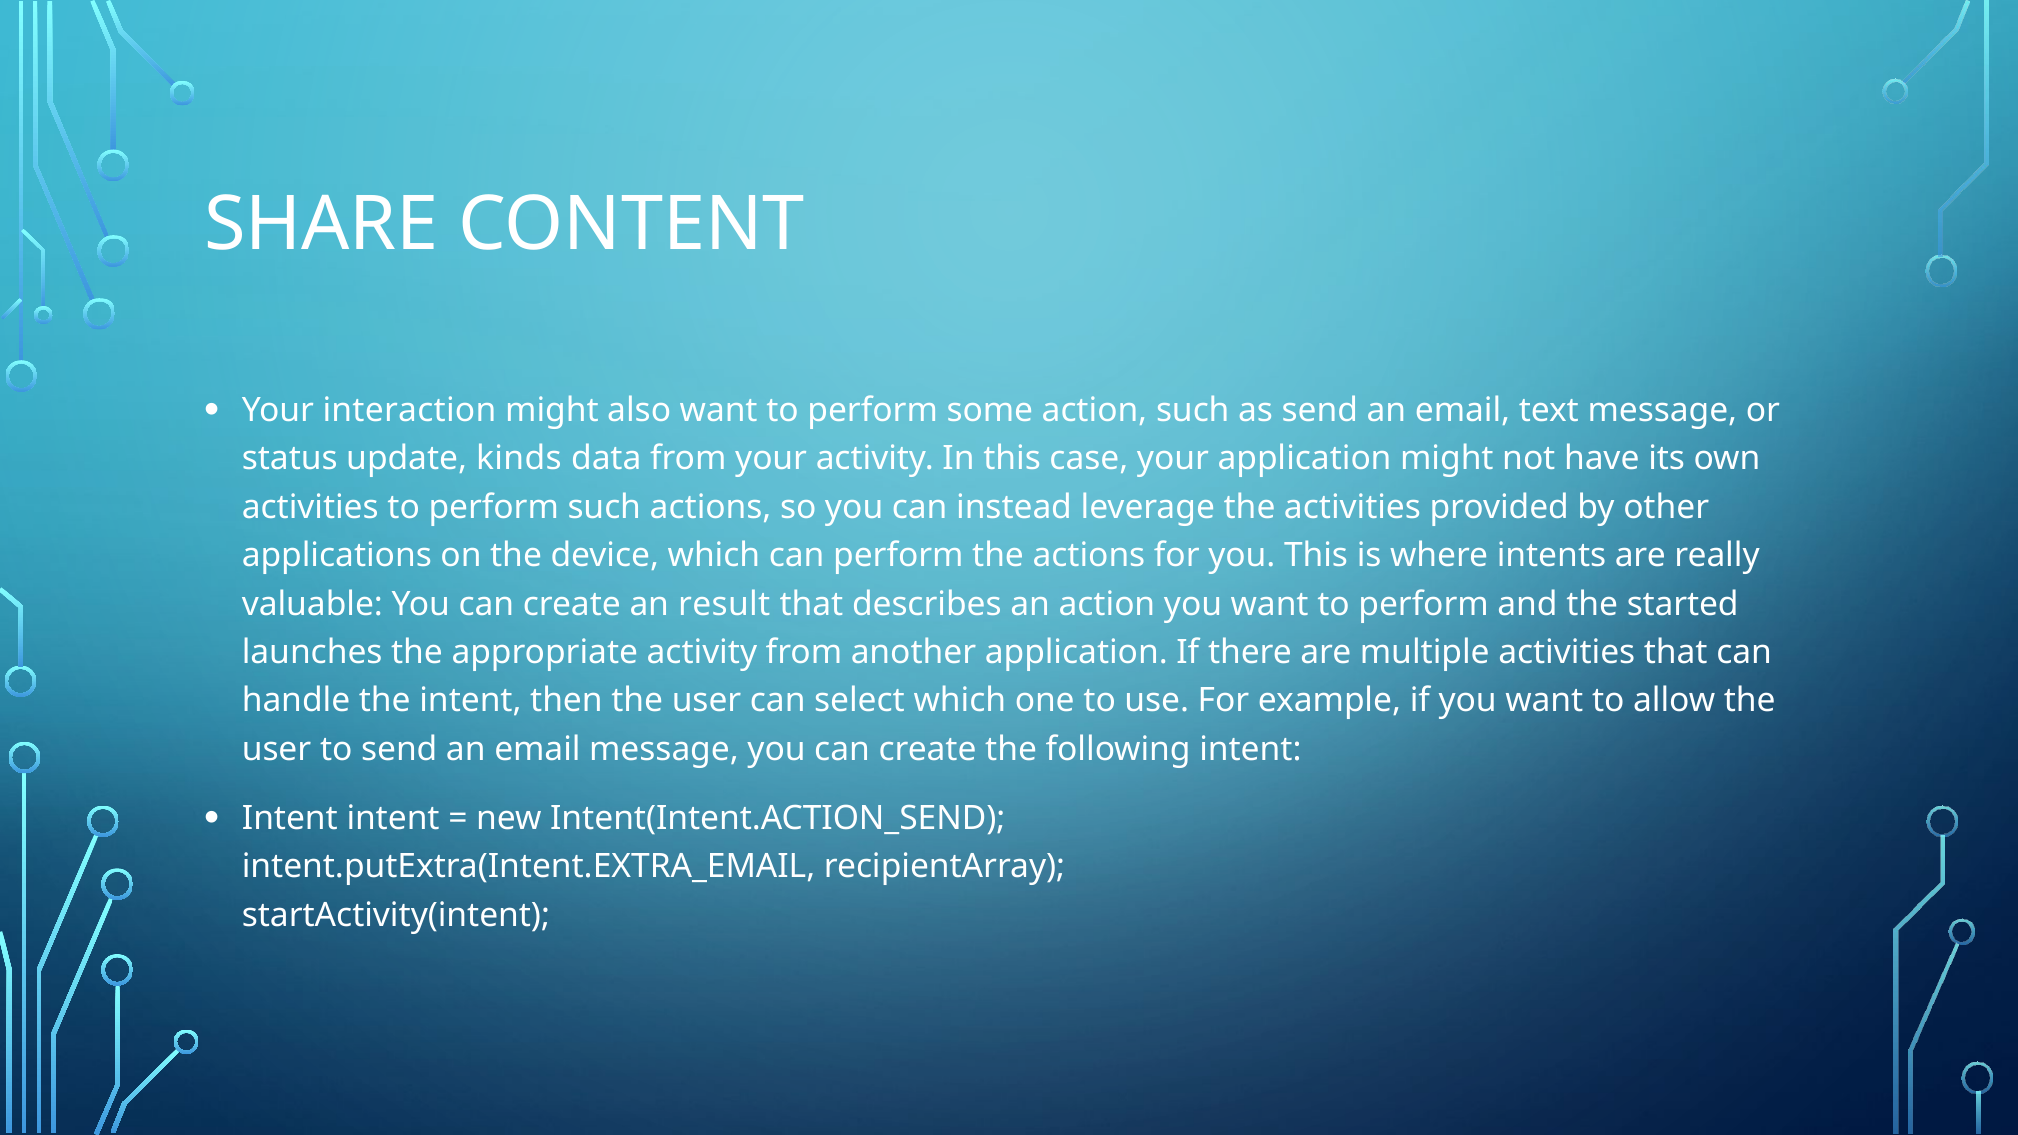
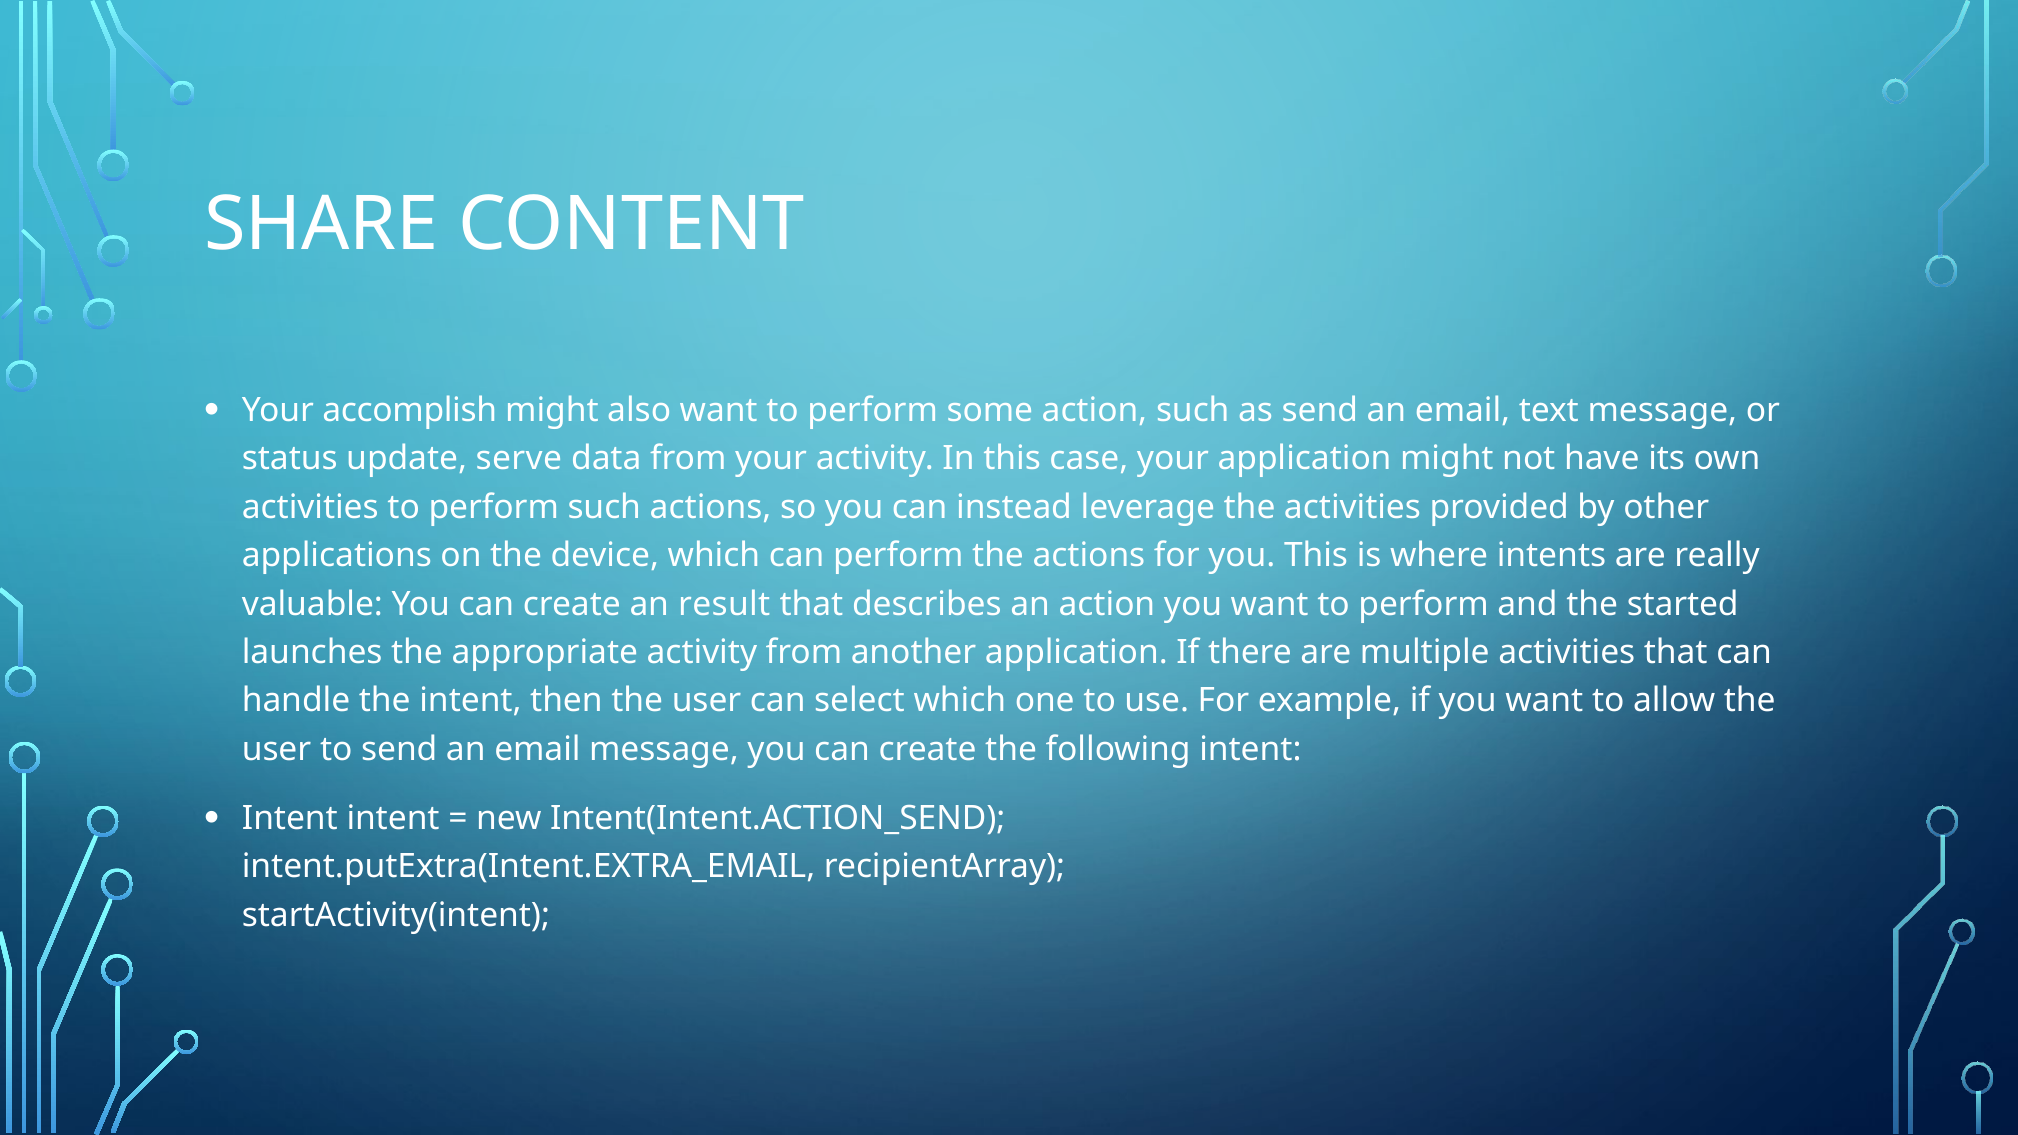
interaction: interaction -> accomplish (410, 410)
kinds: kinds -> serve (519, 459)
